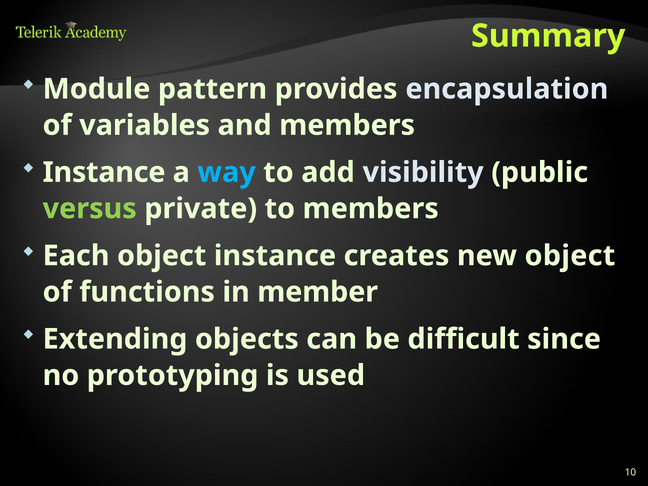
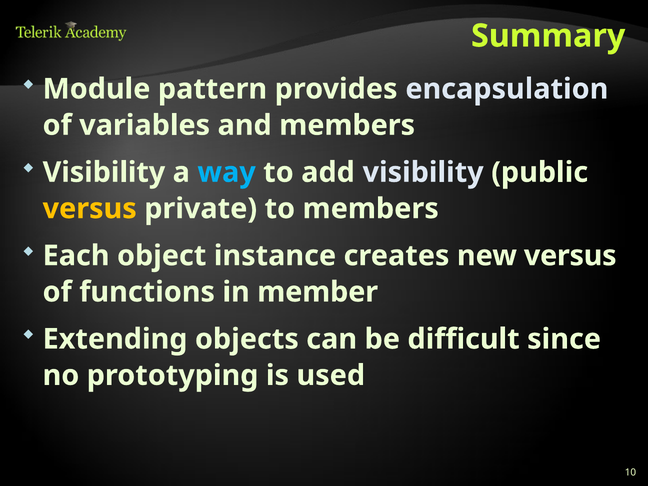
Instance: Instance -> Visibility (104, 172)
versus colour: light green -> yellow (90, 209)
new object: object -> versus (570, 256)
